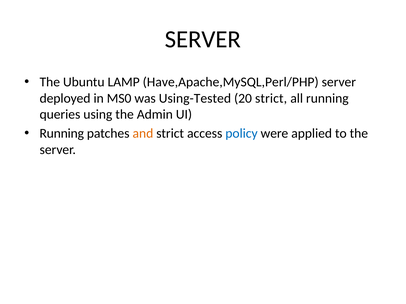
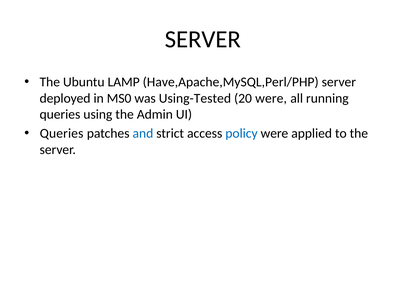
20 strict: strict -> were (271, 98)
Running: Running -> Queries (62, 134)
and colour: orange -> blue (143, 134)
